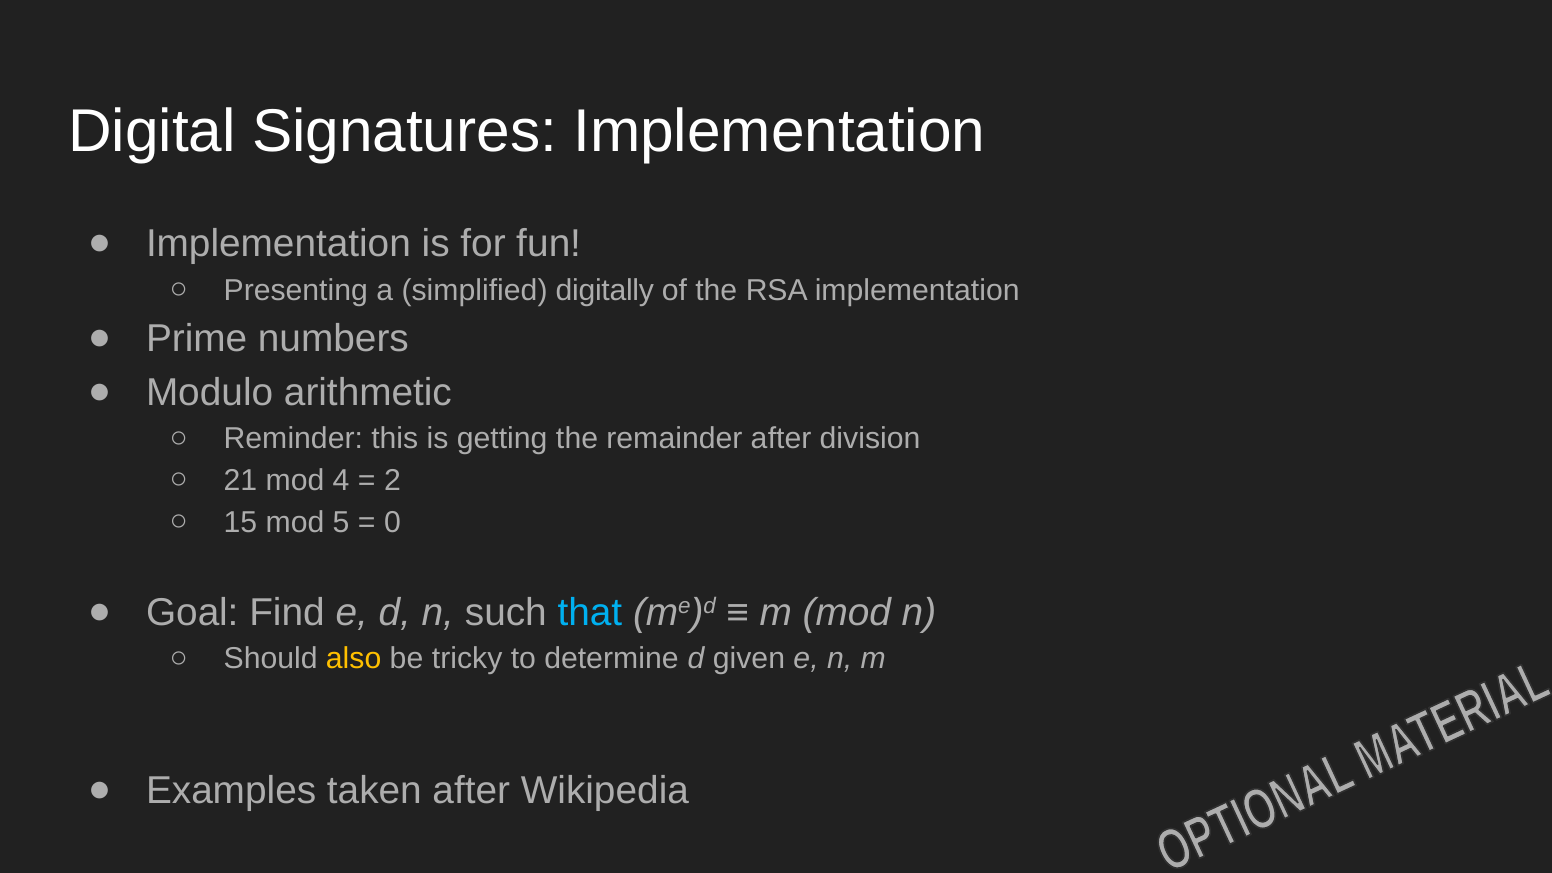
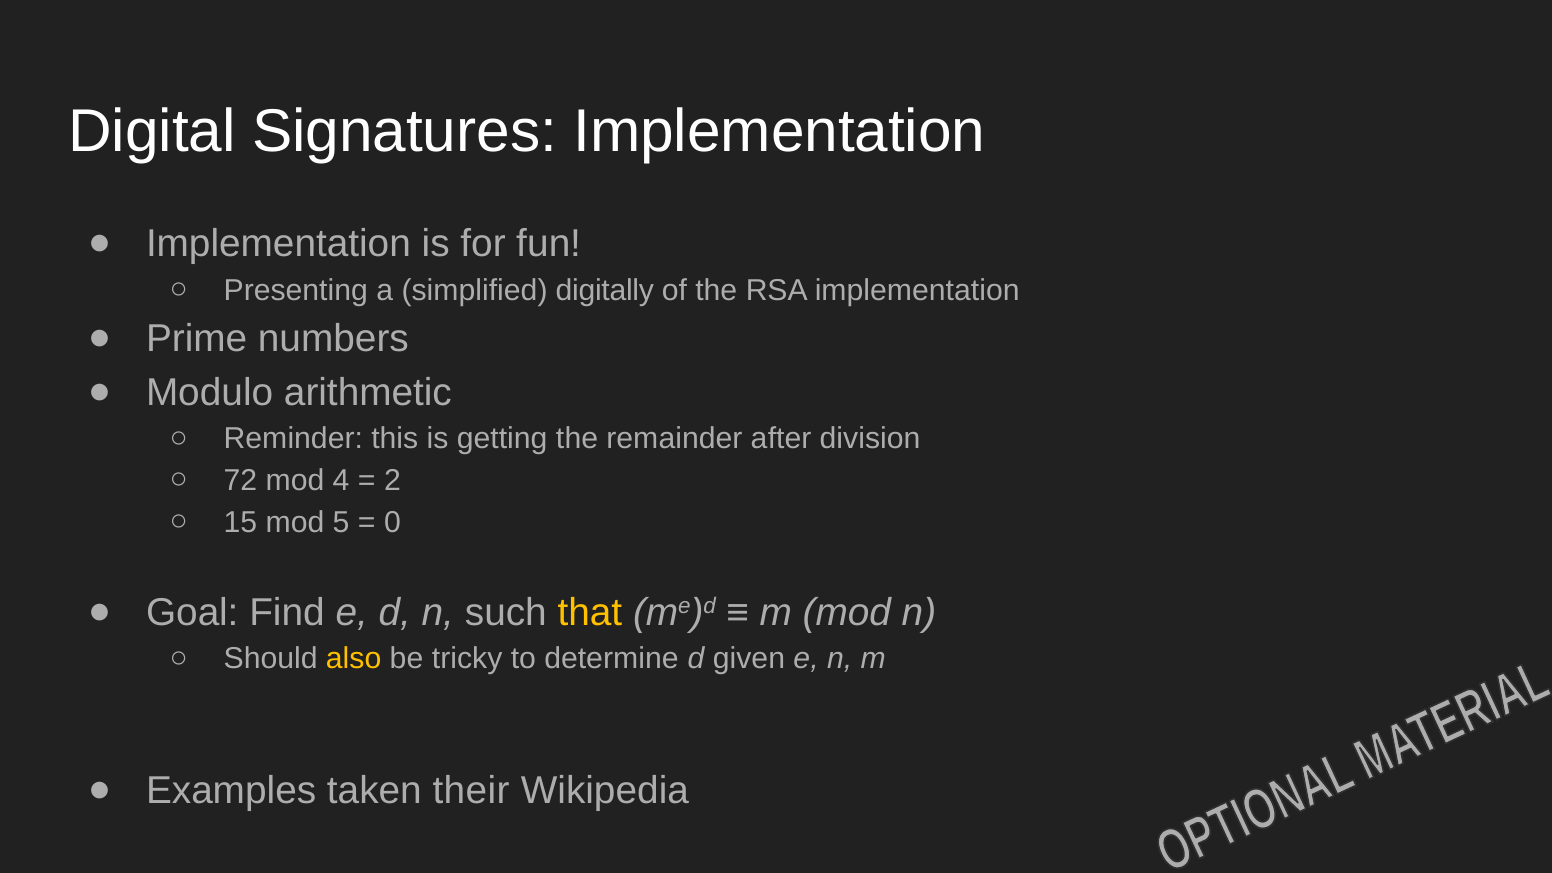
21: 21 -> 72 (240, 481)
that colour: light blue -> yellow (590, 613)
taken after: after -> their (471, 791)
